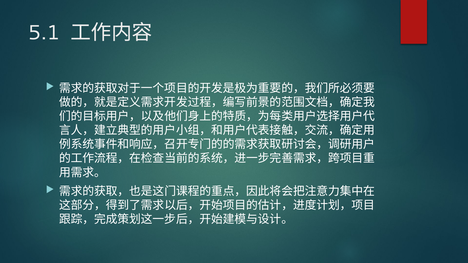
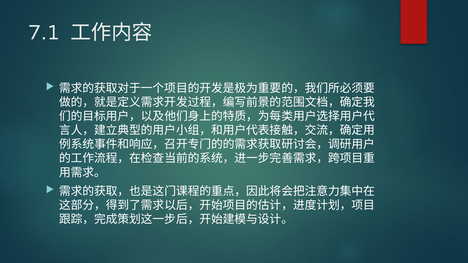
5.1: 5.1 -> 7.1 (44, 33)
